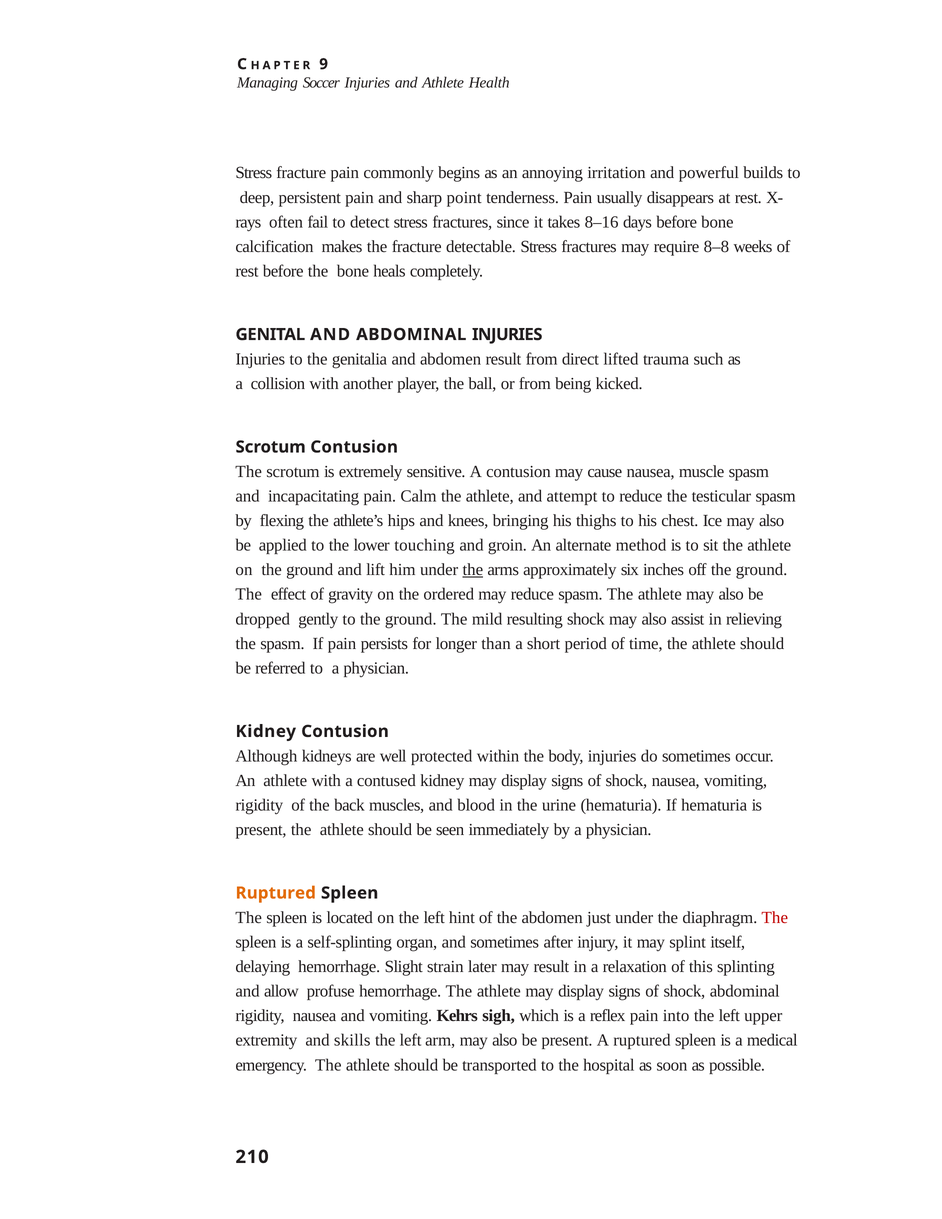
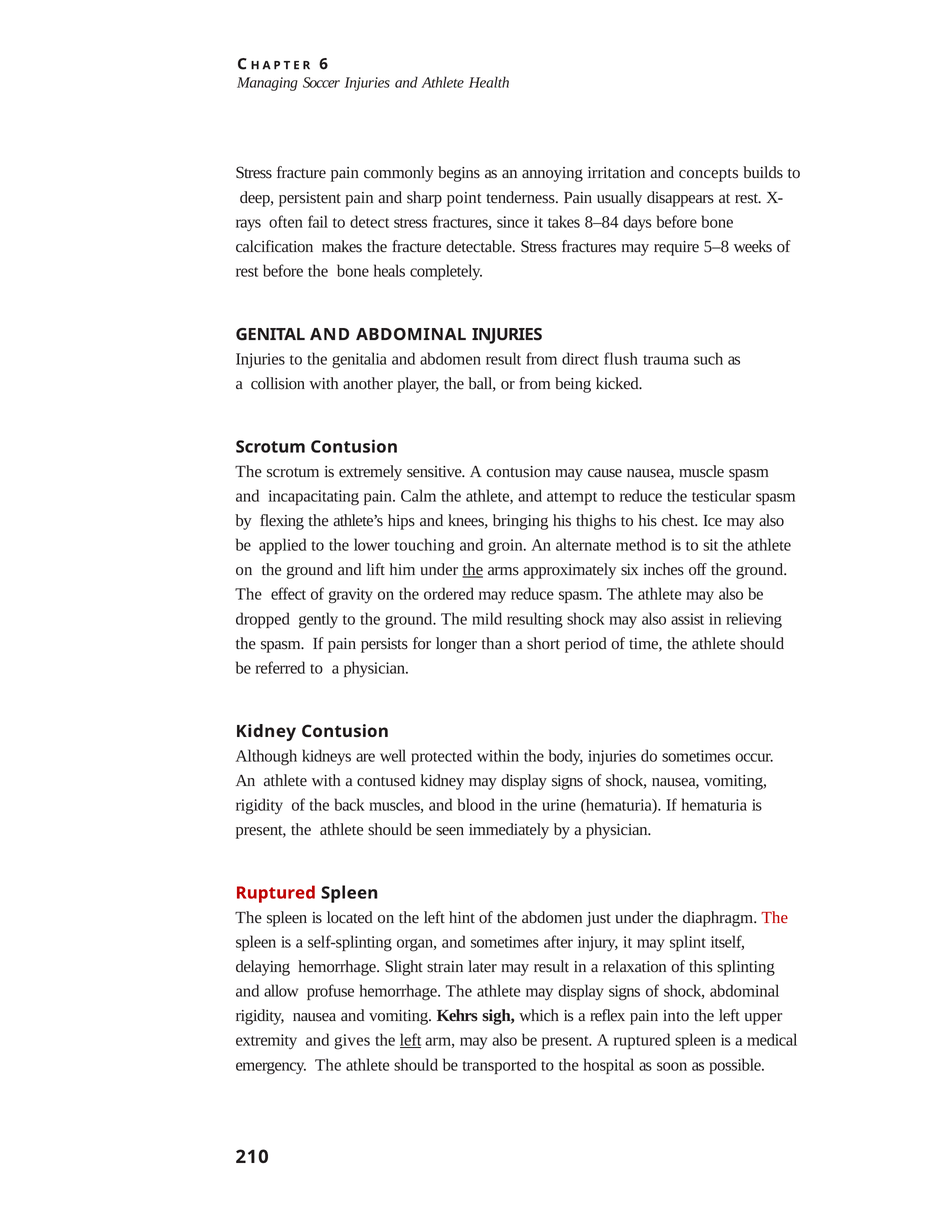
9: 9 -> 6 (324, 64)
powerful: powerful -> concepts (709, 173)
8–16: 8–16 -> 8–84 (602, 222)
8–8: 8–8 -> 5–8 (716, 247)
lifted: lifted -> flush (621, 359)
Ruptured colour: orange -> red (276, 893)
skills: skills -> gives (352, 1040)
left underline: none -> present (411, 1040)
